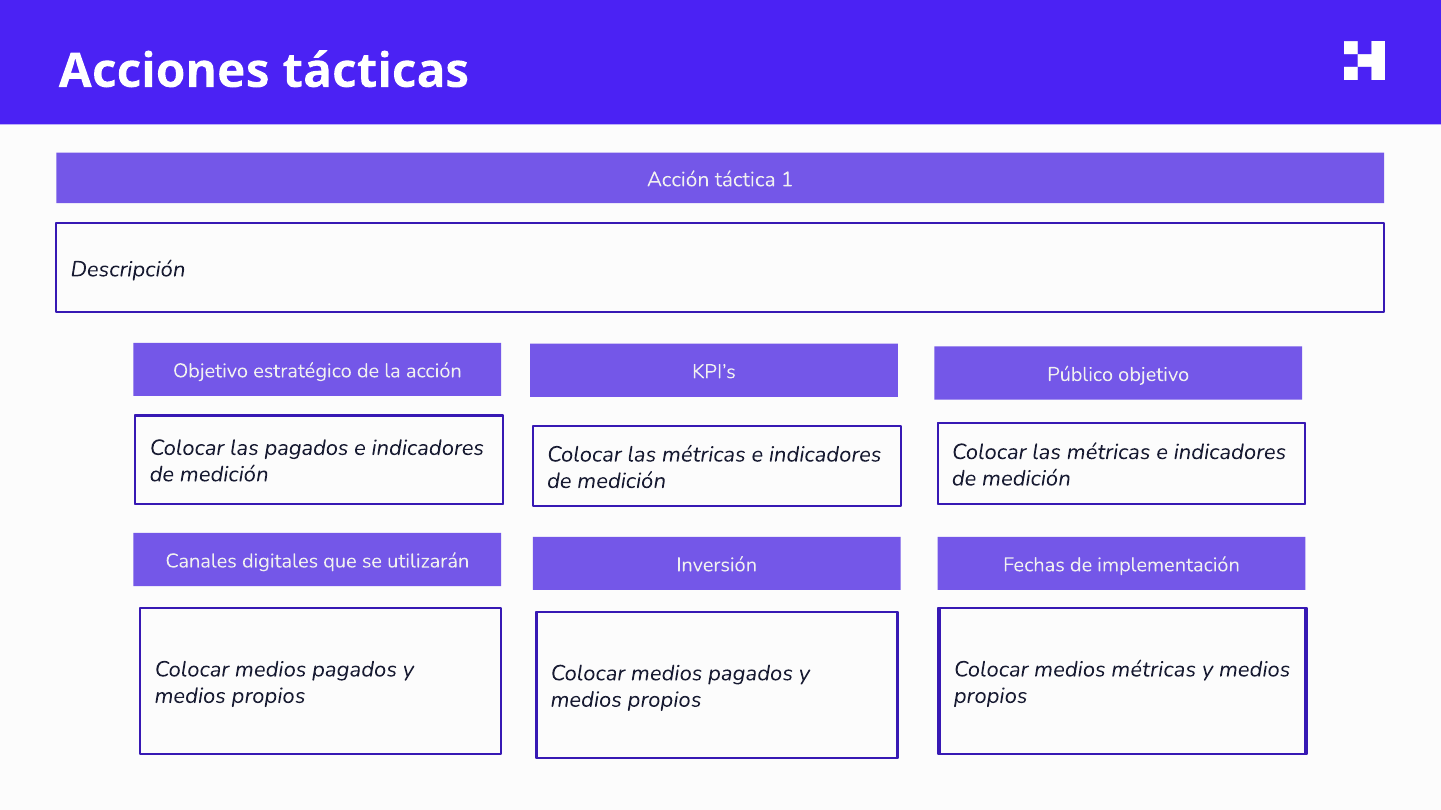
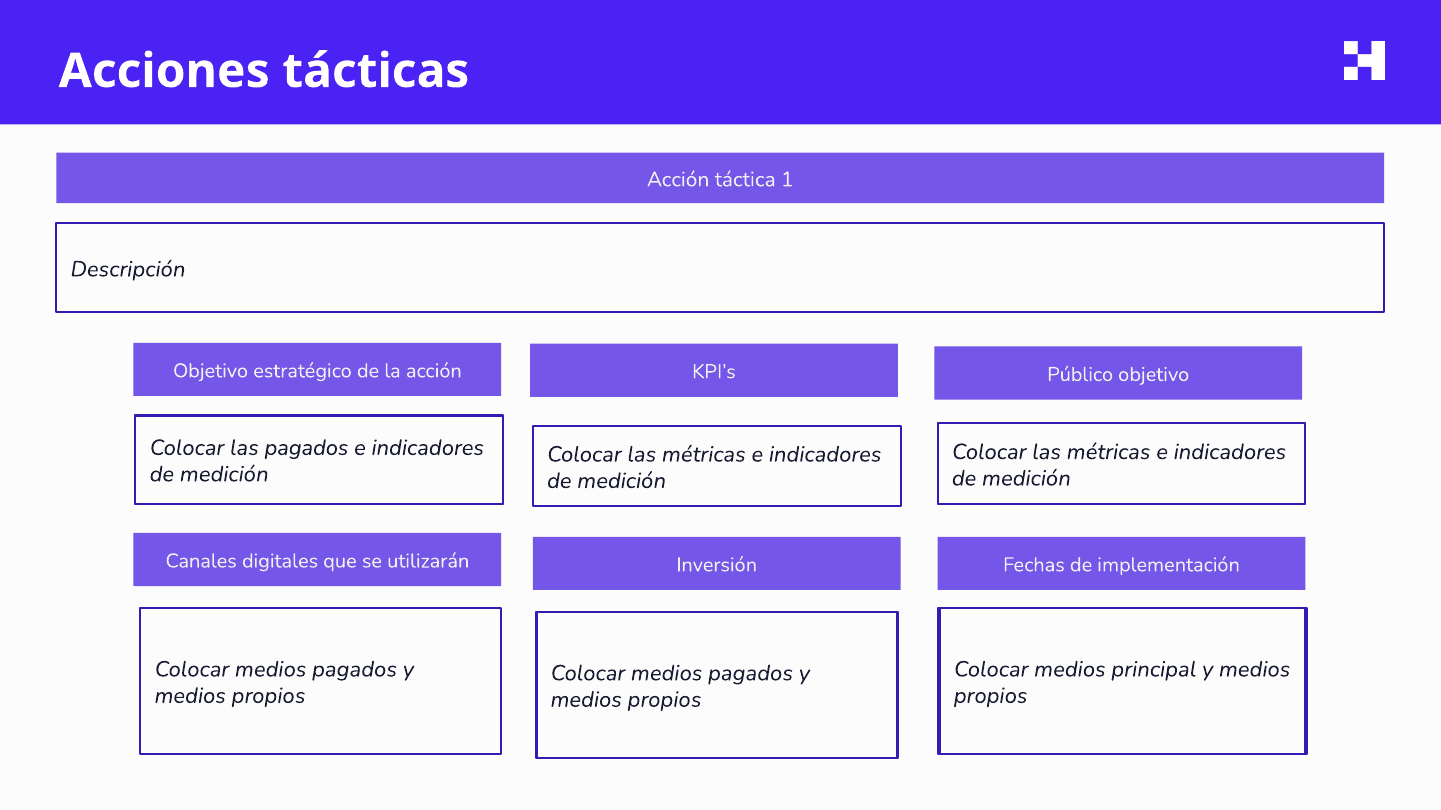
medios métricas: métricas -> principal (1154, 670)
